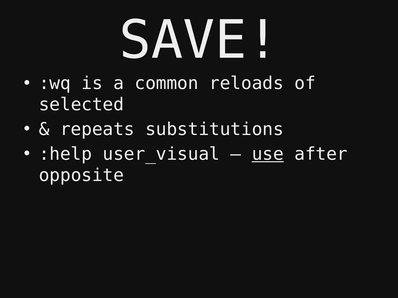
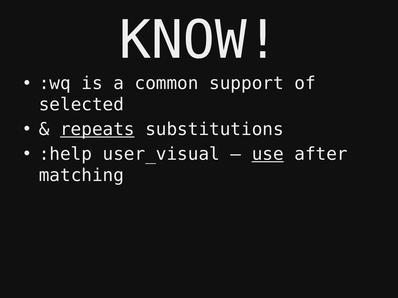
SAVE: SAVE -> KNOW (199, 41)
reloads: reloads -> support (246, 84)
repeats underline: none -> present (97, 130)
opposite: opposite -> matching (81, 176)
